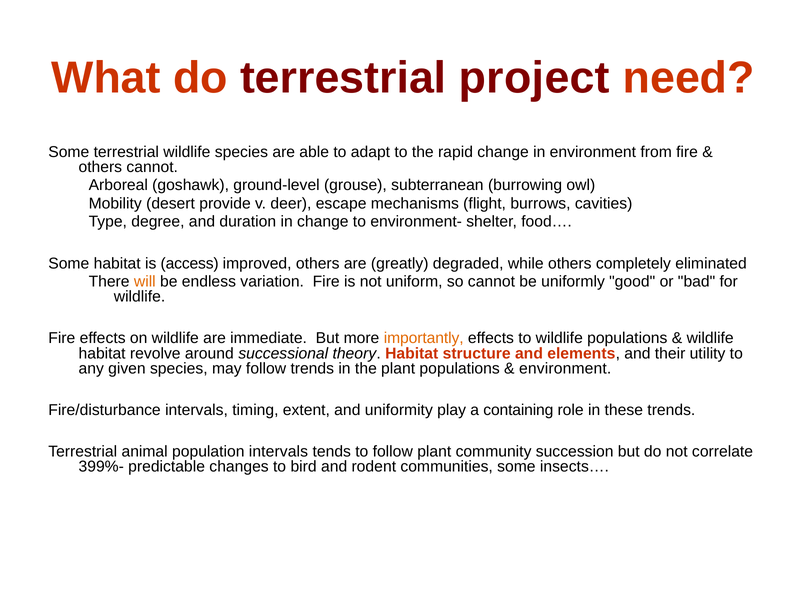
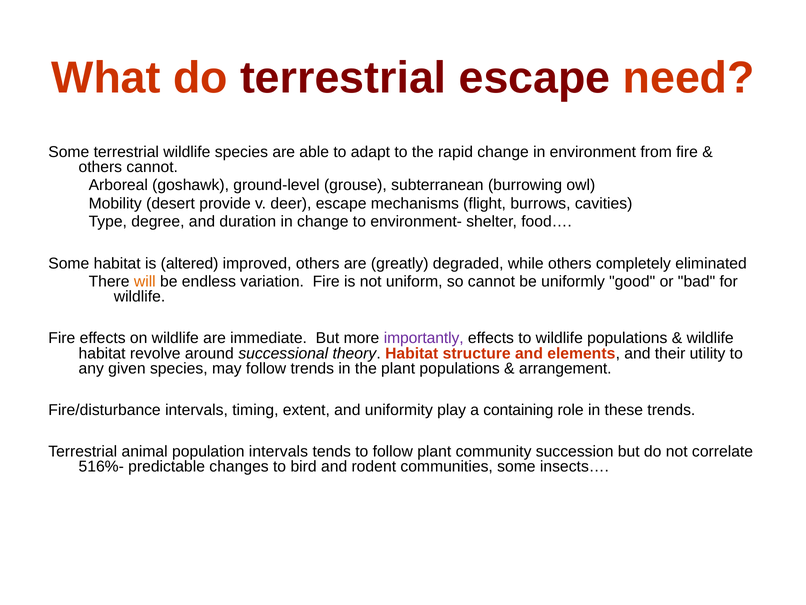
terrestrial project: project -> escape (534, 78)
access: access -> altered (190, 263)
importantly colour: orange -> purple (424, 338)
environment: environment -> arrangement (565, 368)
399%-: 399%- -> 516%- (101, 466)
